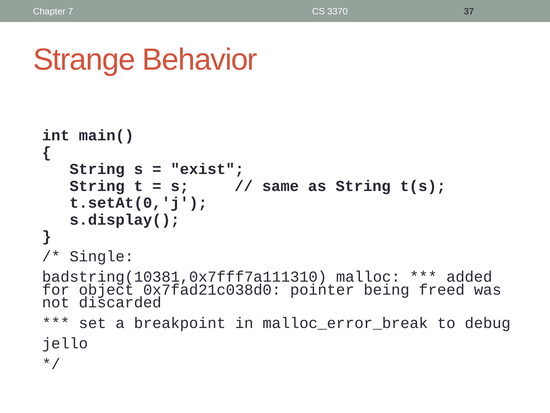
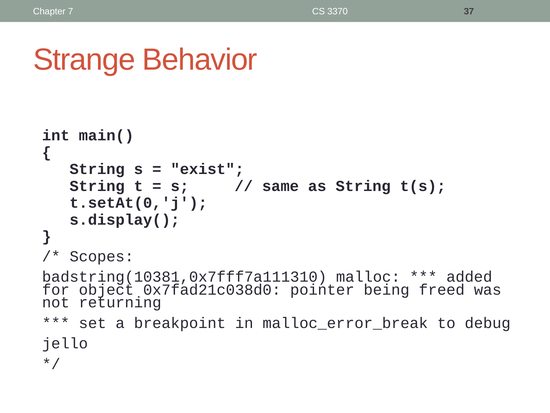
Single: Single -> Scopes (102, 256)
discarded: discarded -> returning (120, 302)
